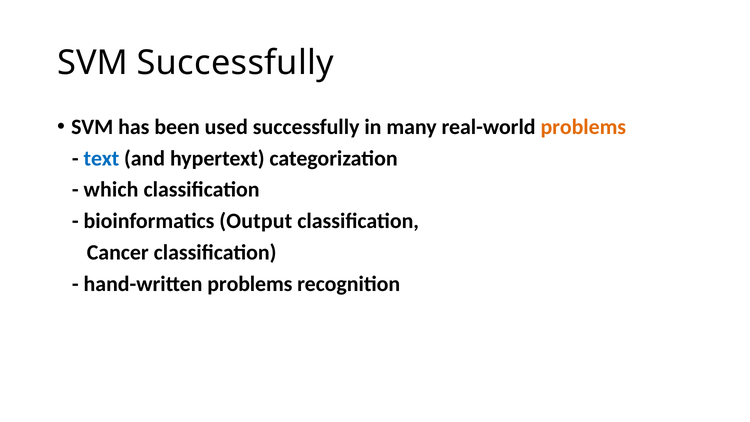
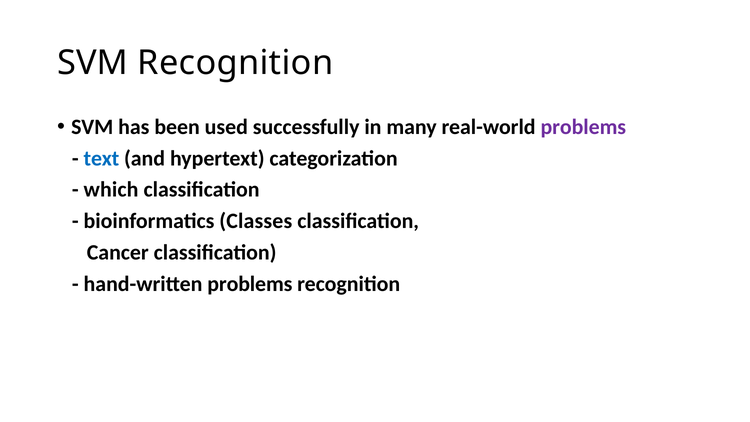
SVM Successfully: Successfully -> Recognition (235, 63)
problems colour: orange -> purple (583, 127)
Output: Output -> Classes (256, 221)
